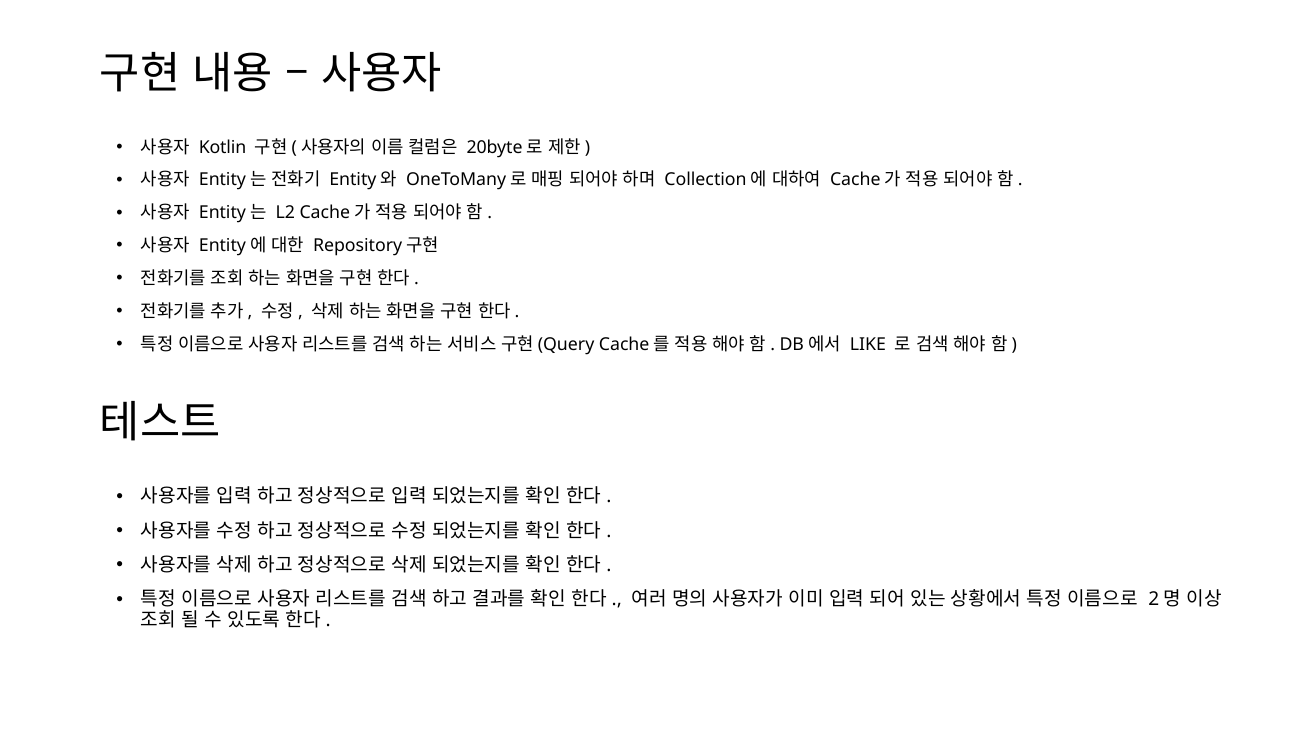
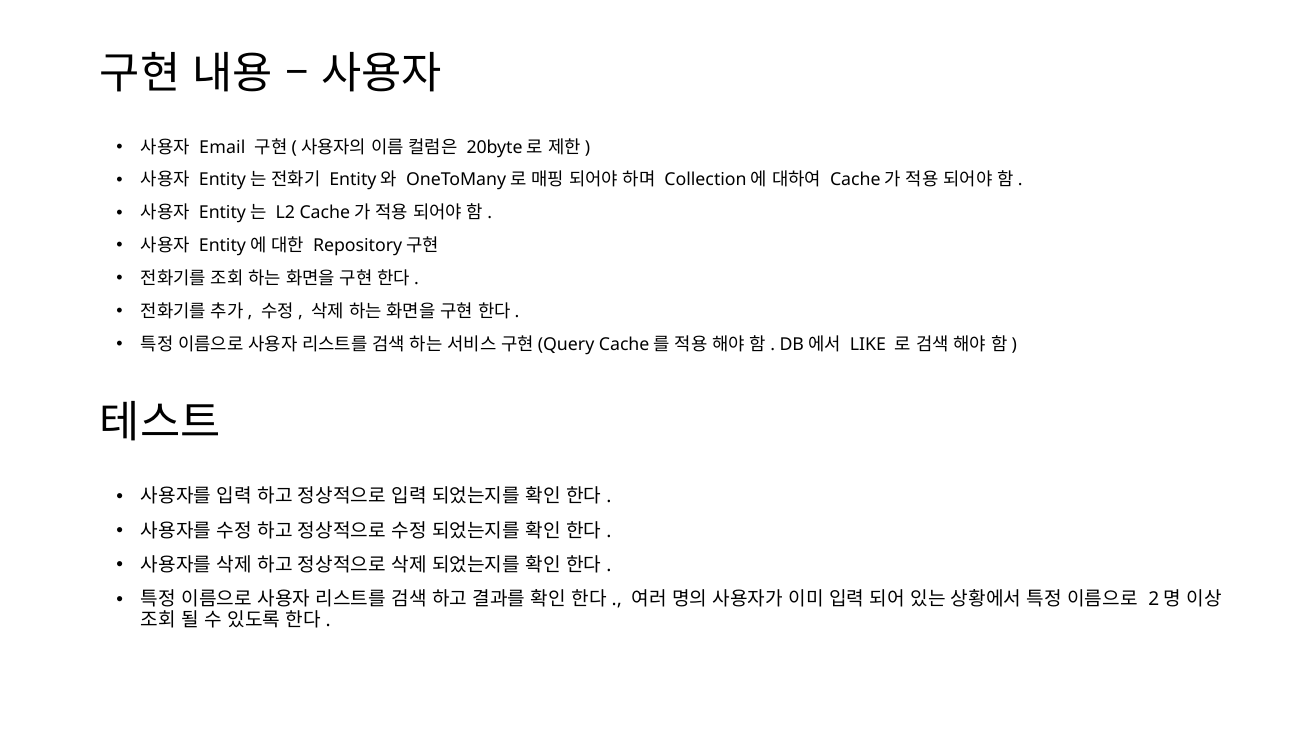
Kotlin: Kotlin -> Email (222, 147)
